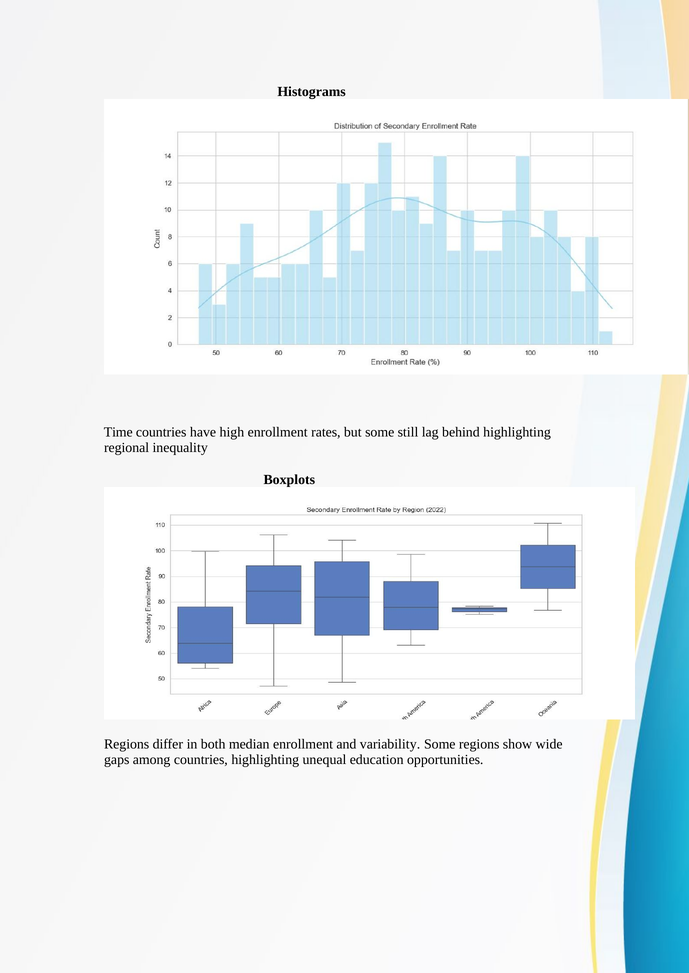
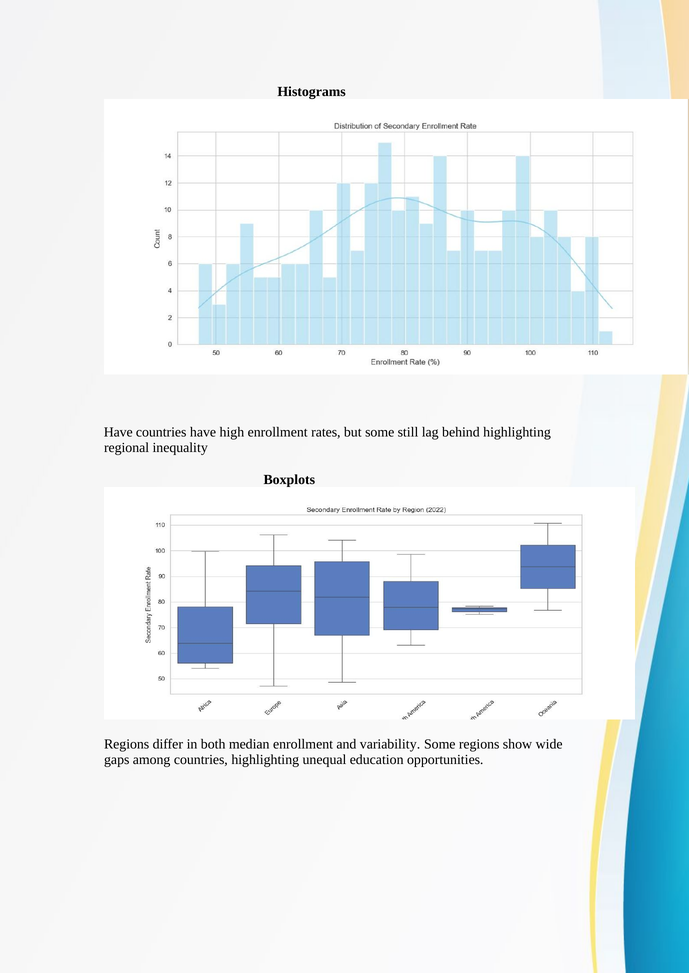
Time: Time -> Have (118, 432)
